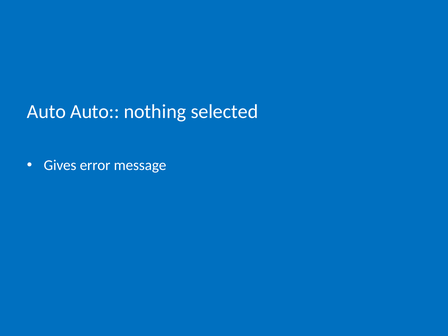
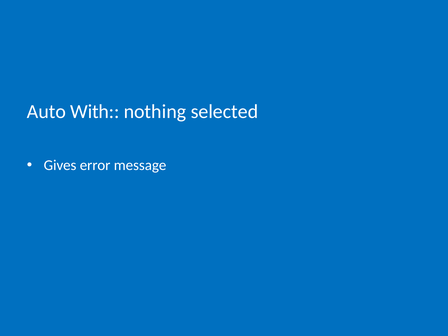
Auto Auto: Auto -> With (95, 112)
